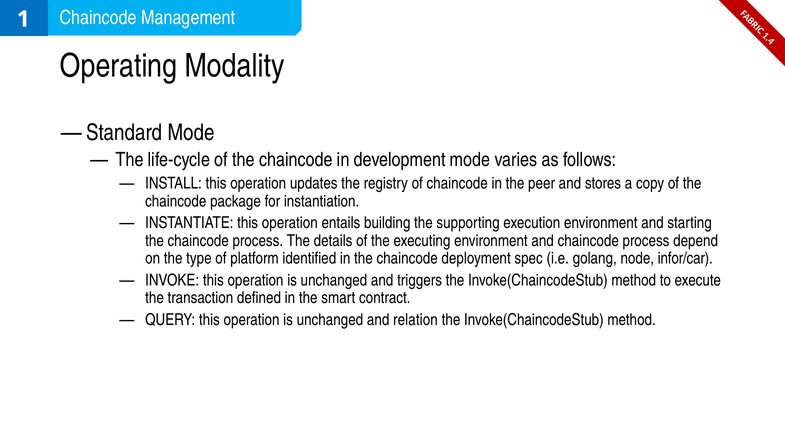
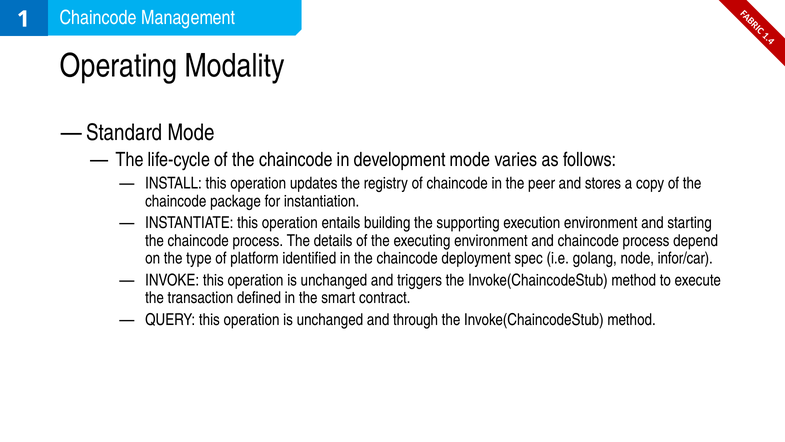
relation: relation -> through (416, 319)
